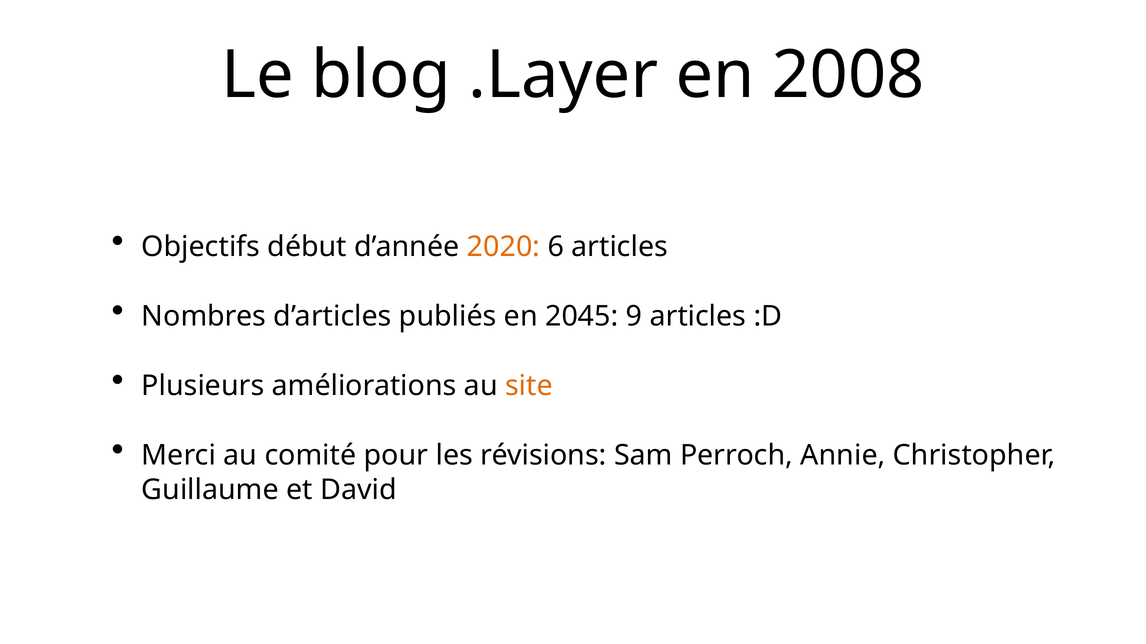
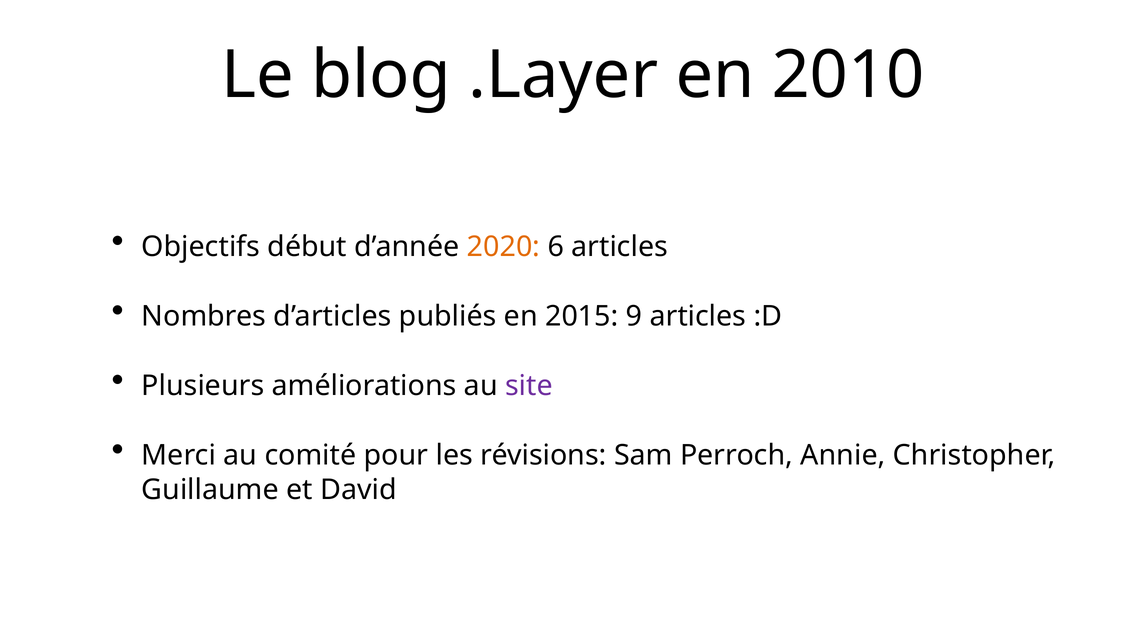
2008: 2008 -> 2010 (848, 75)
2045: 2045 -> 2015 (582, 316)
site colour: orange -> purple (529, 386)
